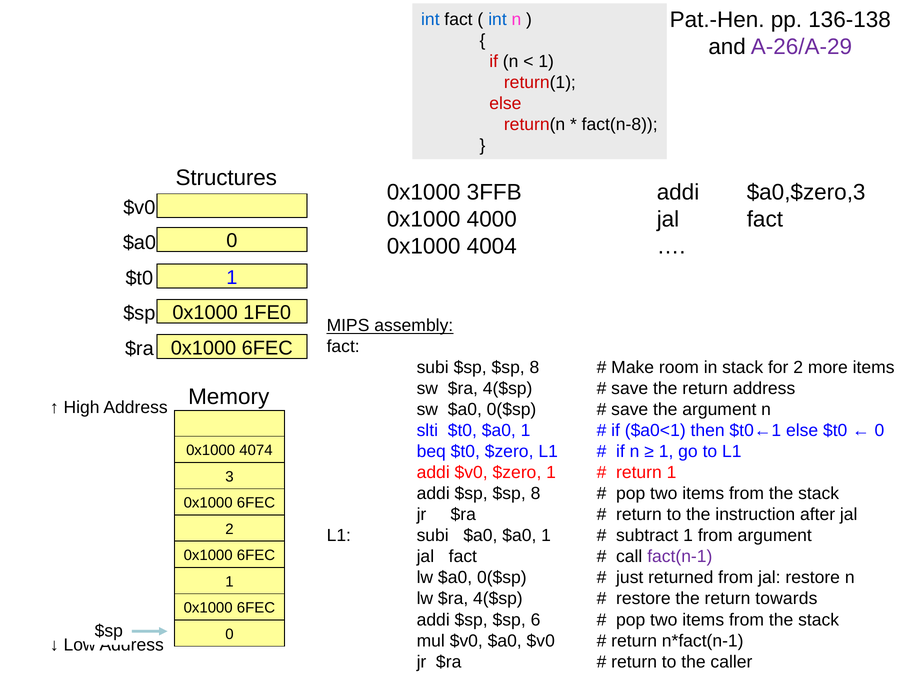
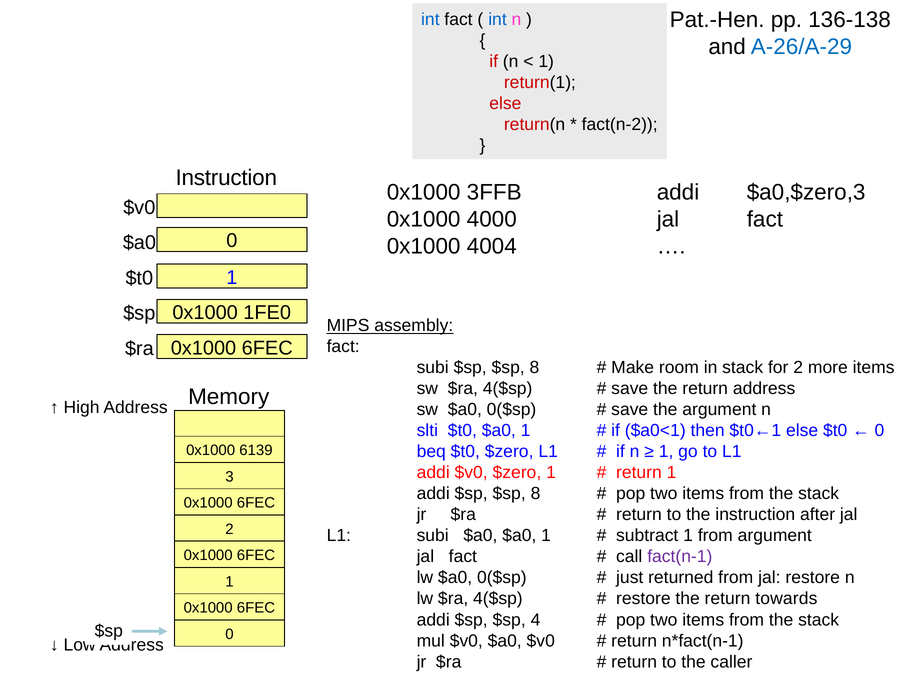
A-26/A-29 colour: purple -> blue (801, 47)
fact(n-8: fact(n-8 -> fact(n-2 (620, 124)
Structures: Structures -> Instruction (226, 178)
4074: 4074 -> 6139 (256, 450)
6: 6 -> 4 (536, 620)
